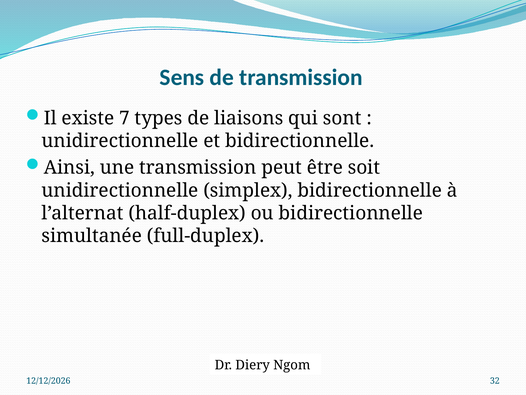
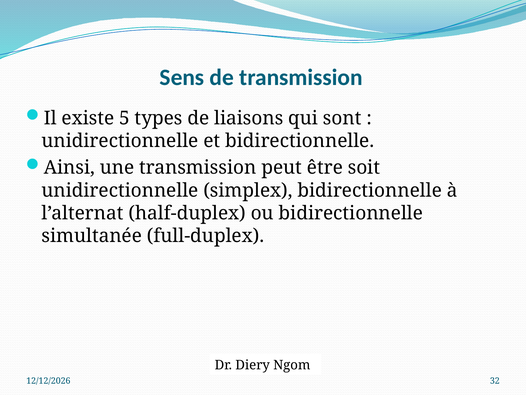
7: 7 -> 5 (124, 118)
